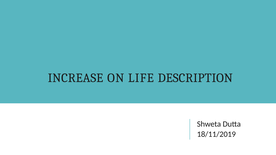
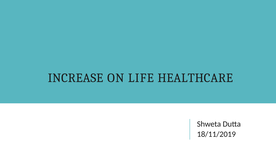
DESCRIPTION: DESCRIPTION -> HEALTHCARE (195, 78)
